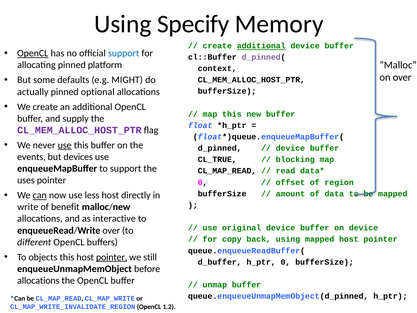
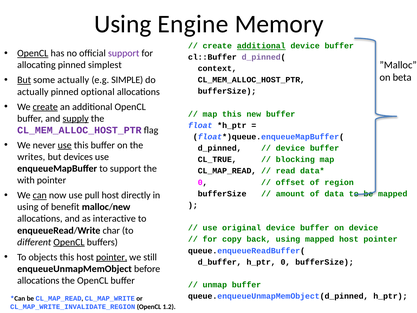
Specify: Specify -> Engine (193, 24)
support colour: blue -> purple (124, 53)
platform: platform -> simplest (105, 65)
on over: over -> beta (402, 77)
But underline: none -> present (24, 80)
some defaults: defaults -> actually (73, 80)
MIGHT: MIGHT -> SIMPLE (127, 80)
create underline: none -> present (45, 107)
supply underline: none -> present (76, 118)
events: events -> writes (31, 157)
uses: uses -> with (26, 180)
less: less -> pull (92, 195)
write: write -> using (28, 207)
enqueueRead/Write over: over -> char (111, 230)
OpenCL underline: none -> present (69, 242)
